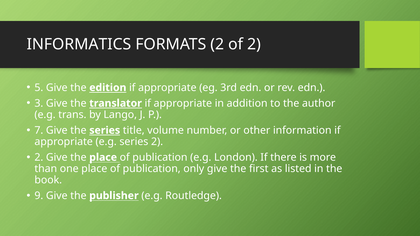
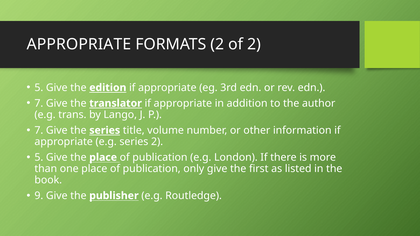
INFORMATICS: INFORMATICS -> APPROPRIATE (79, 44)
3: 3 -> 7 (39, 103)
2: 2 -> 5 (39, 157)
